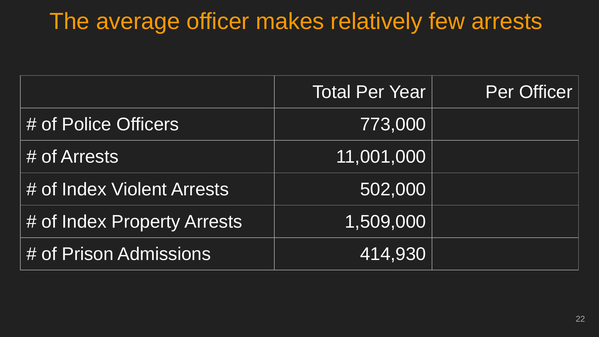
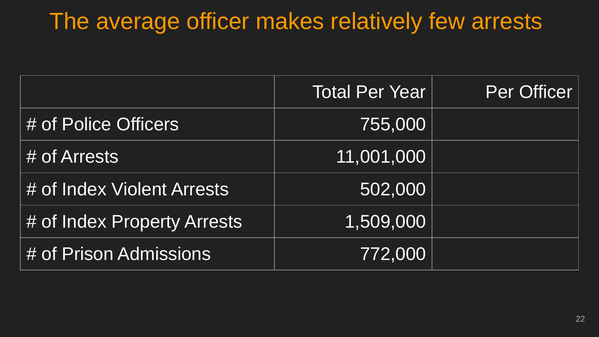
773,000: 773,000 -> 755,000 (393, 124)
414,930: 414,930 -> 772,000 (393, 254)
